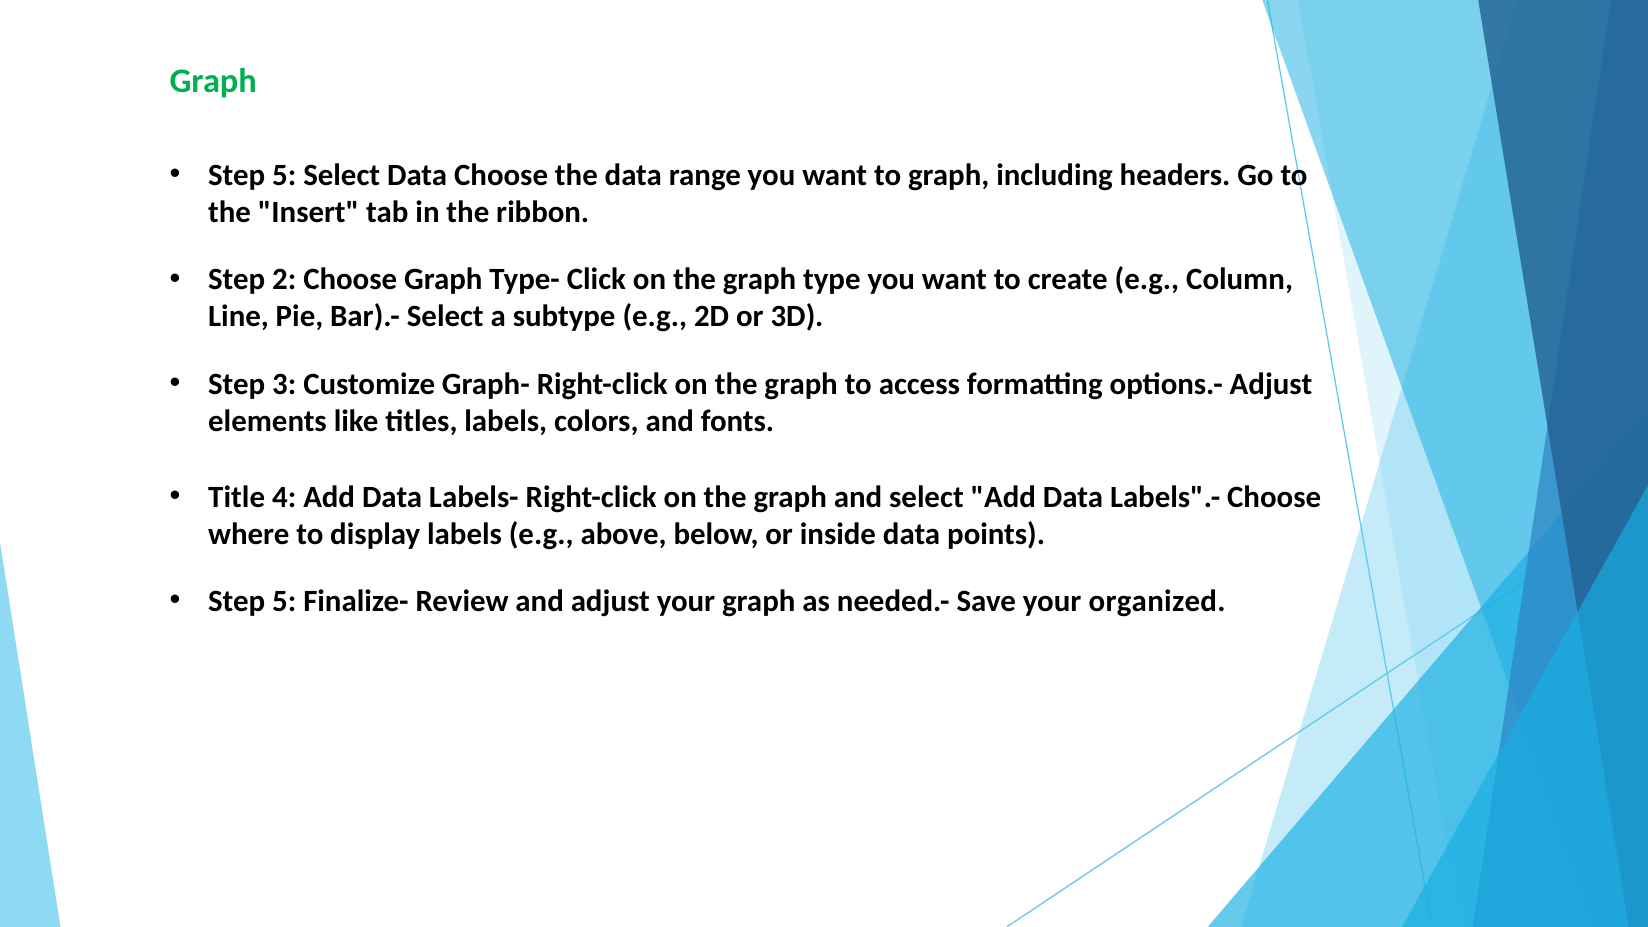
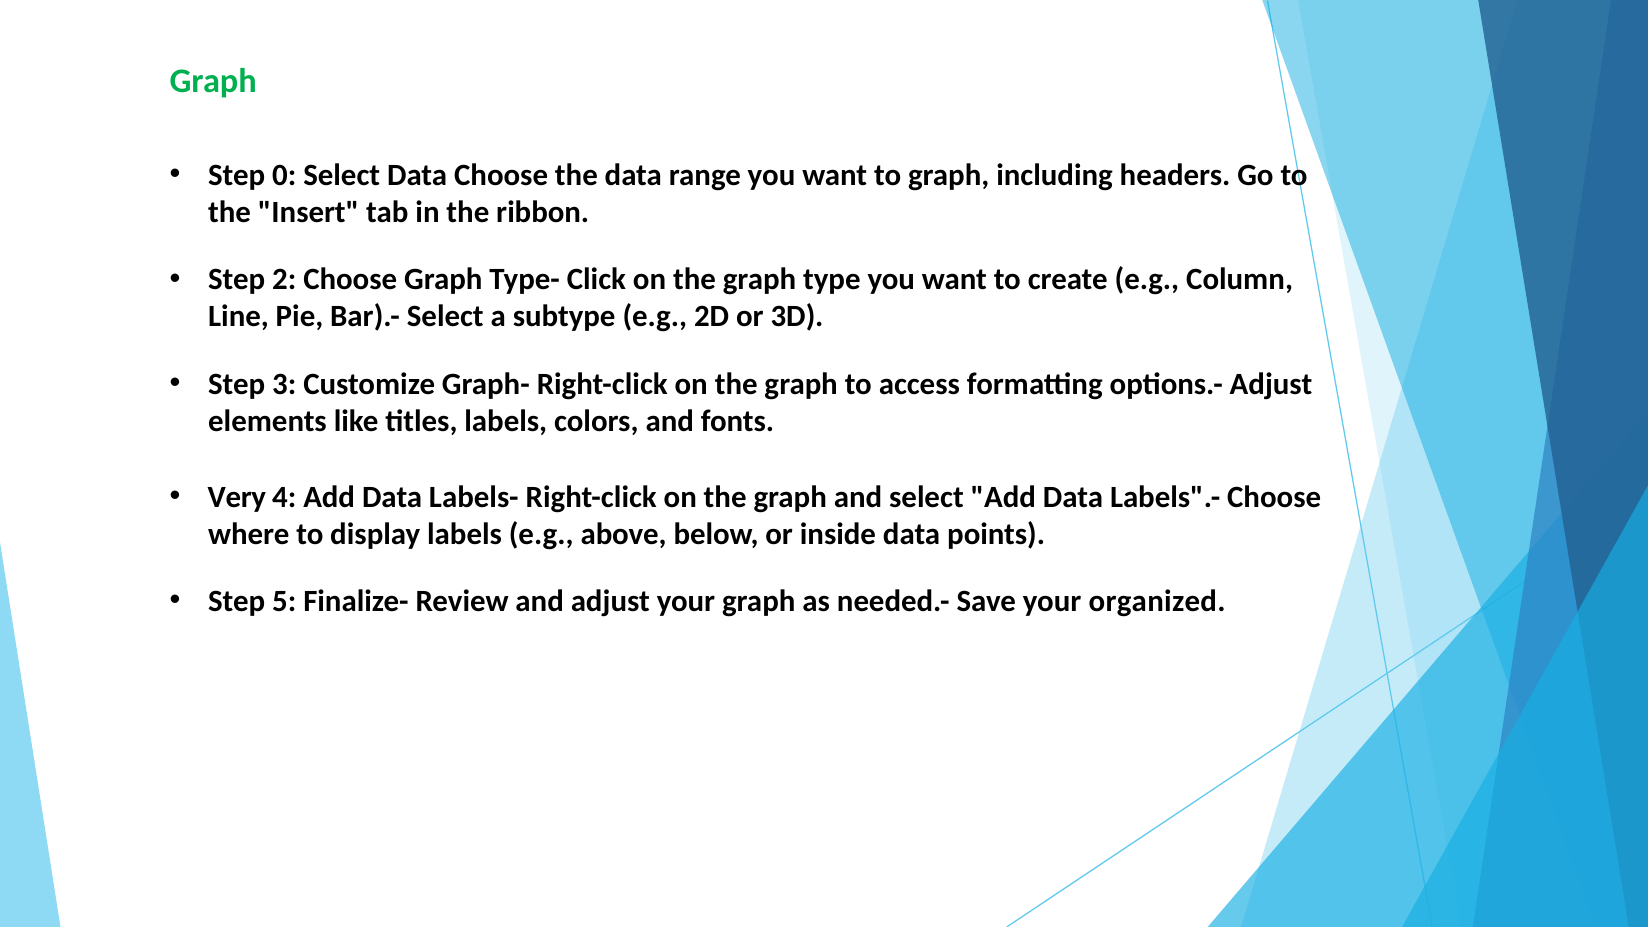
5: 5 -> 0 (284, 175)
Title: Title -> Very (237, 497)
